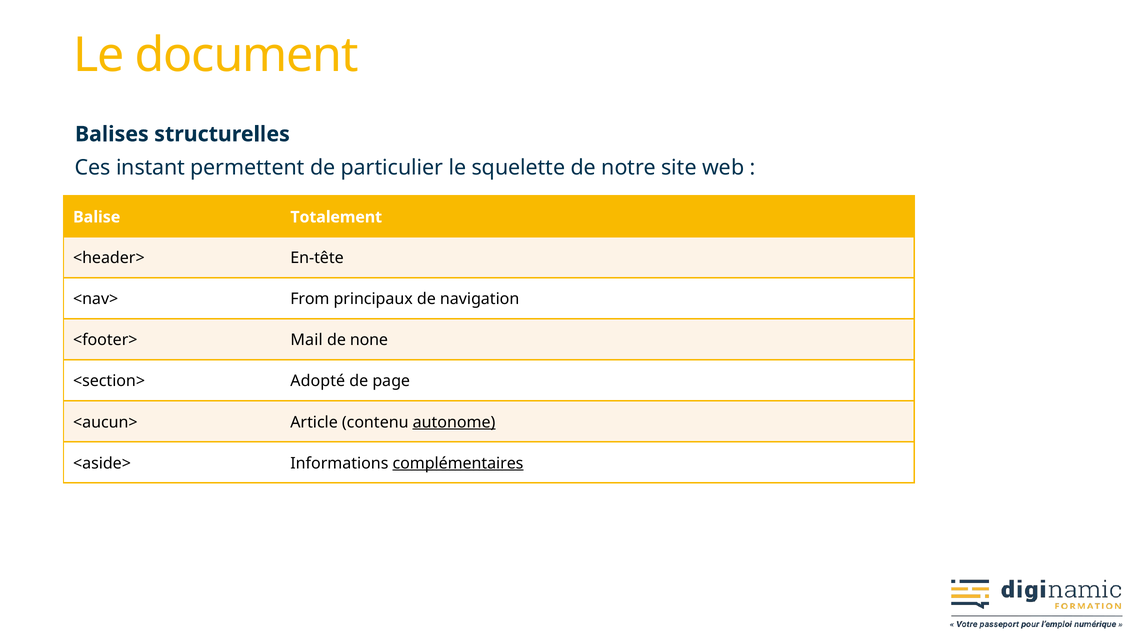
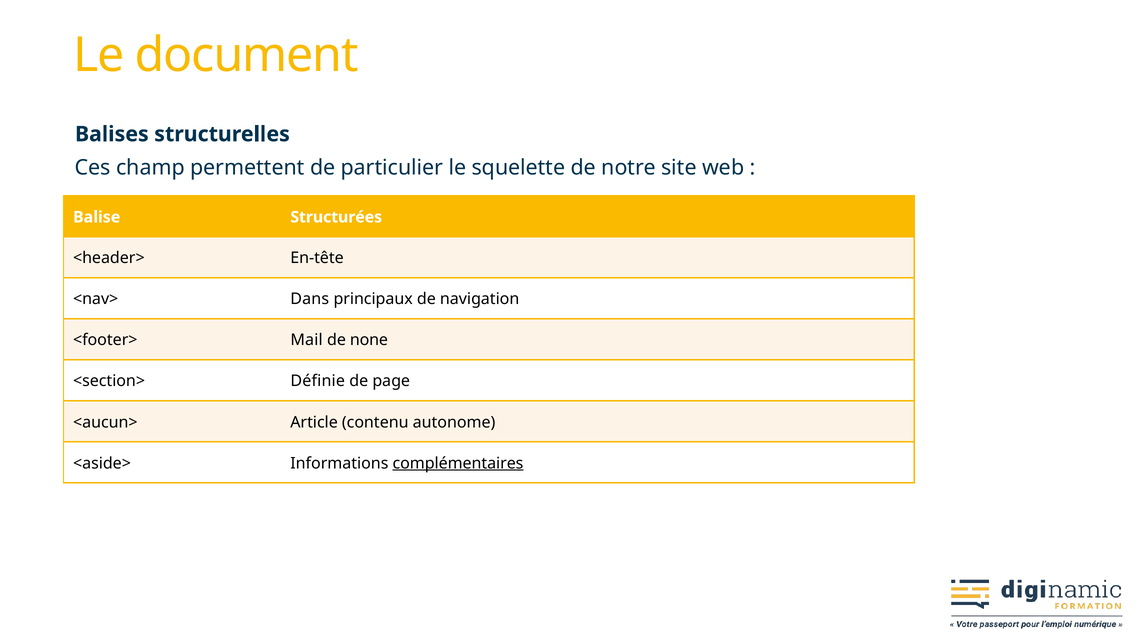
instant: instant -> champ (150, 168)
Totalement: Totalement -> Structurées (336, 217)
From: From -> Dans (310, 299)
Adopté: Adopté -> Définie (318, 381)
autonome underline: present -> none (454, 422)
